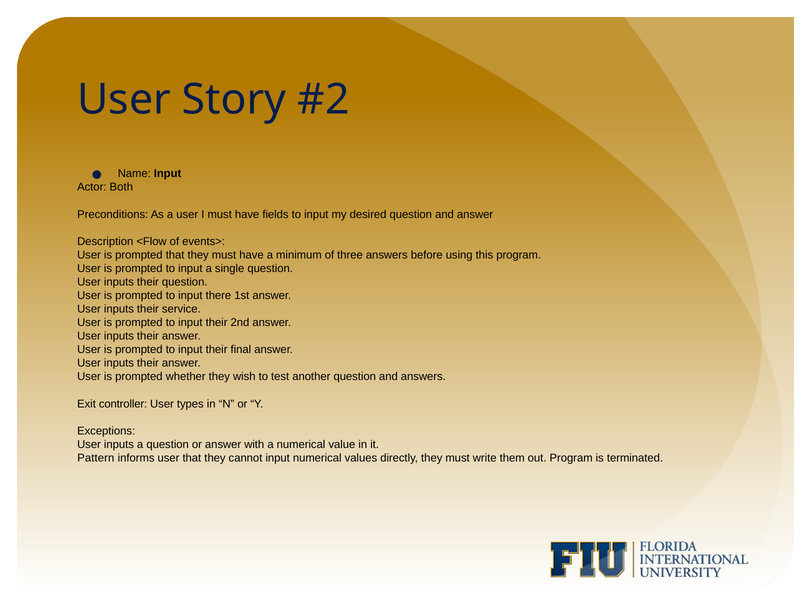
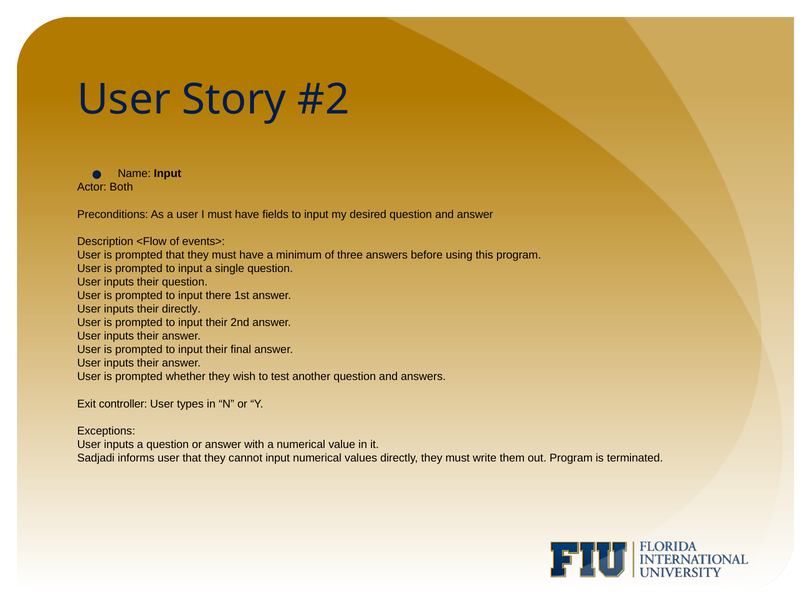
their service: service -> directly (181, 309)
Pattern: Pattern -> Sadjadi (96, 458)
